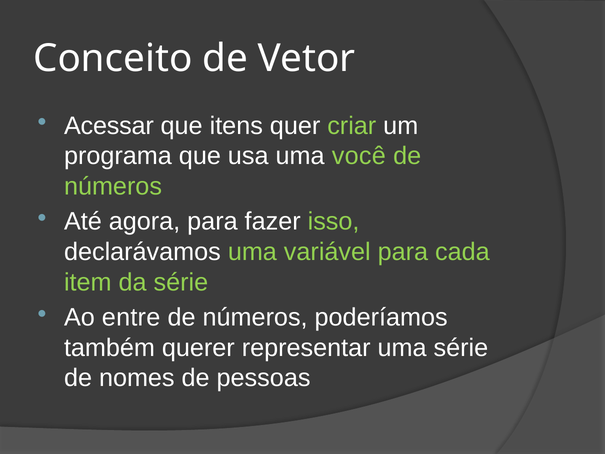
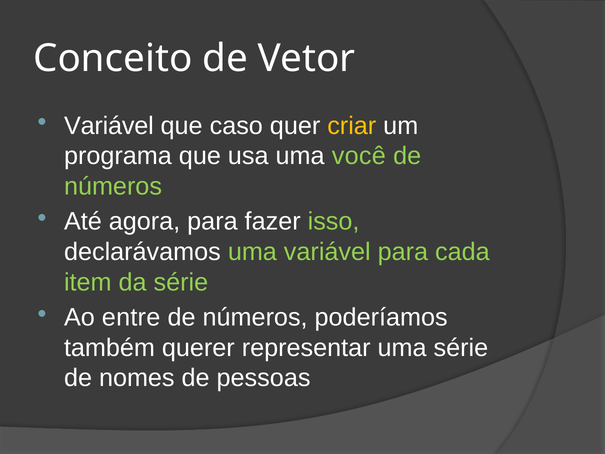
Acessar: Acessar -> Variável (109, 126)
itens: itens -> caso (236, 126)
criar colour: light green -> yellow (352, 126)
